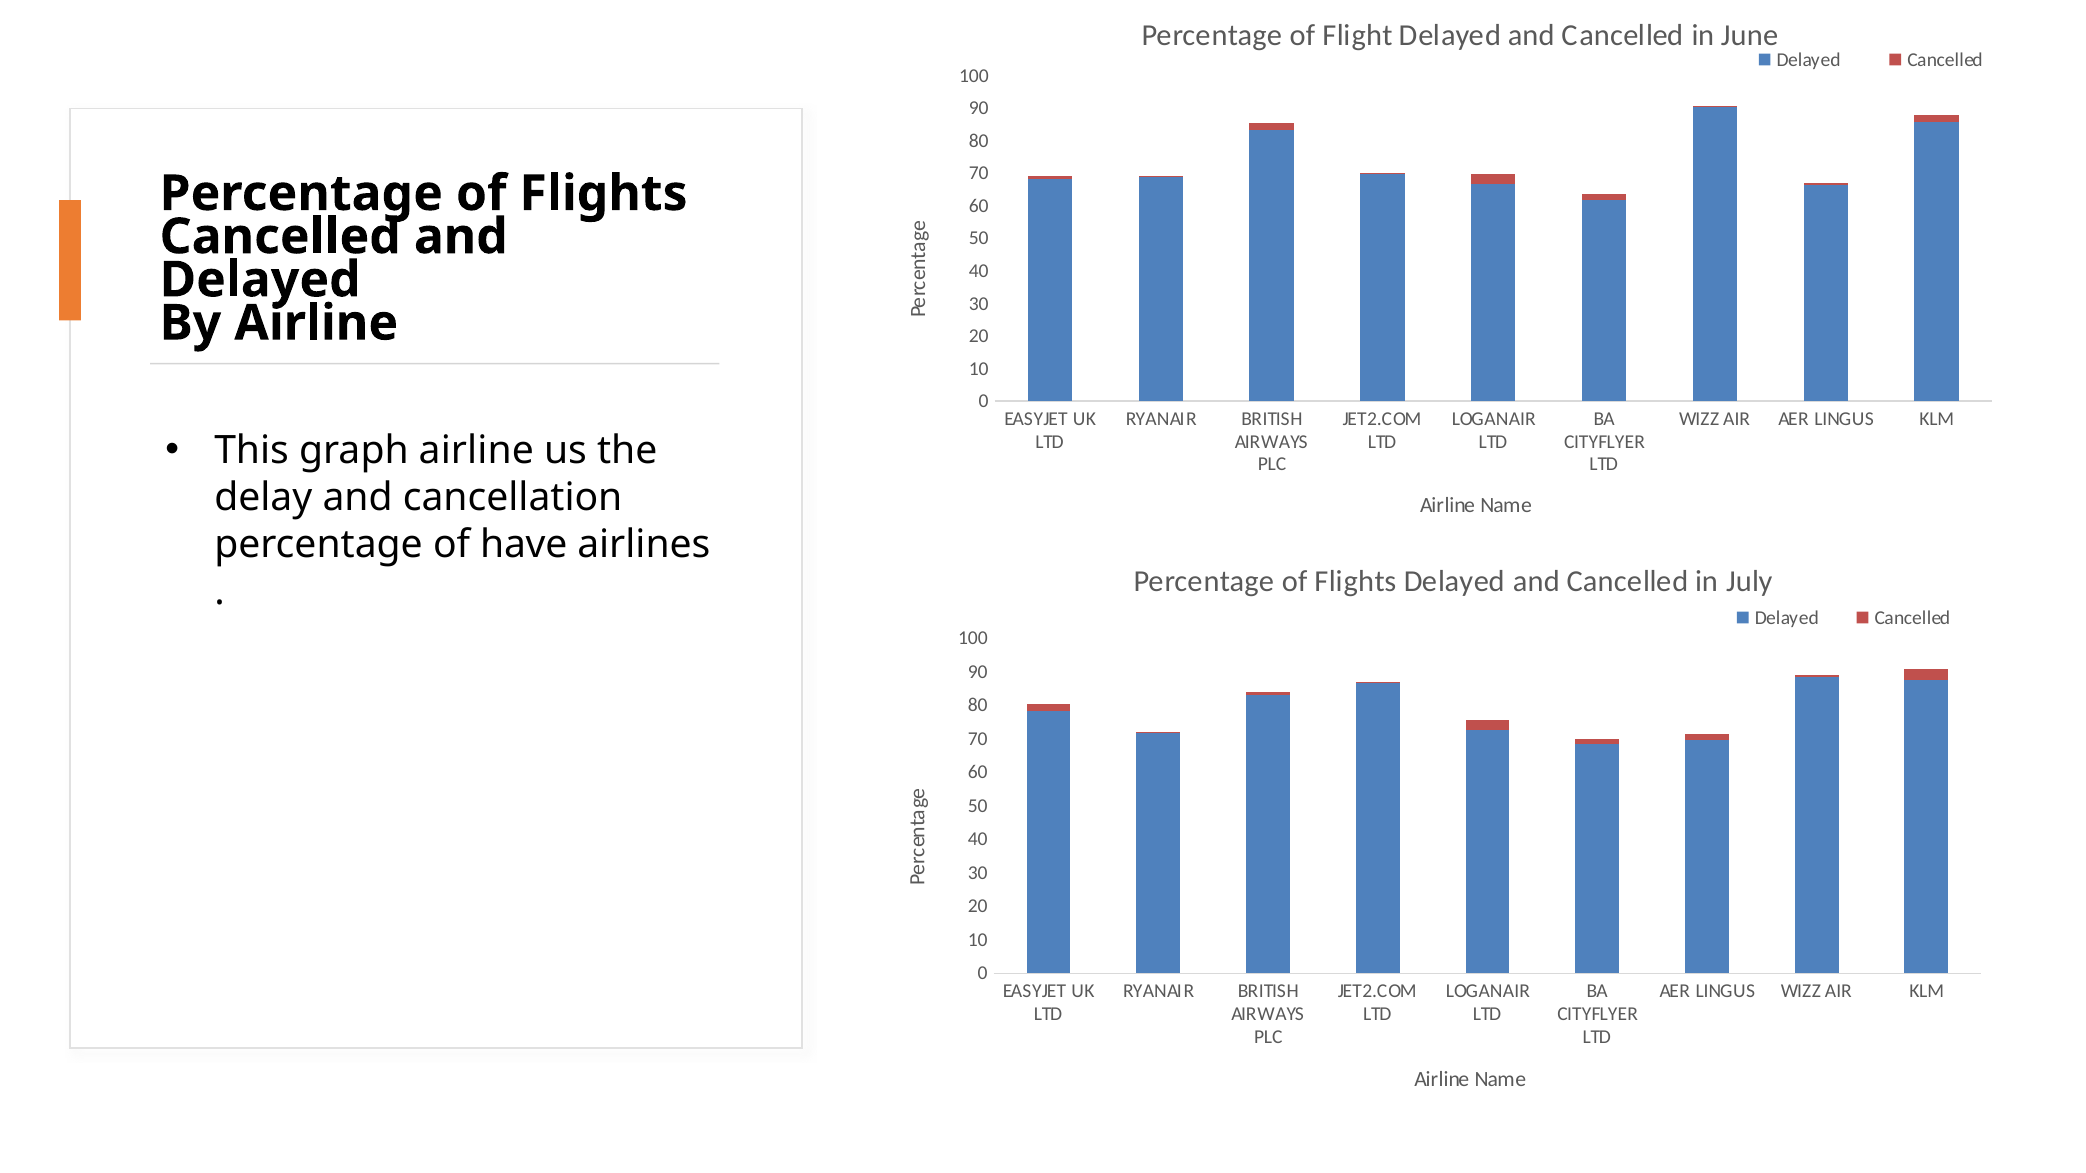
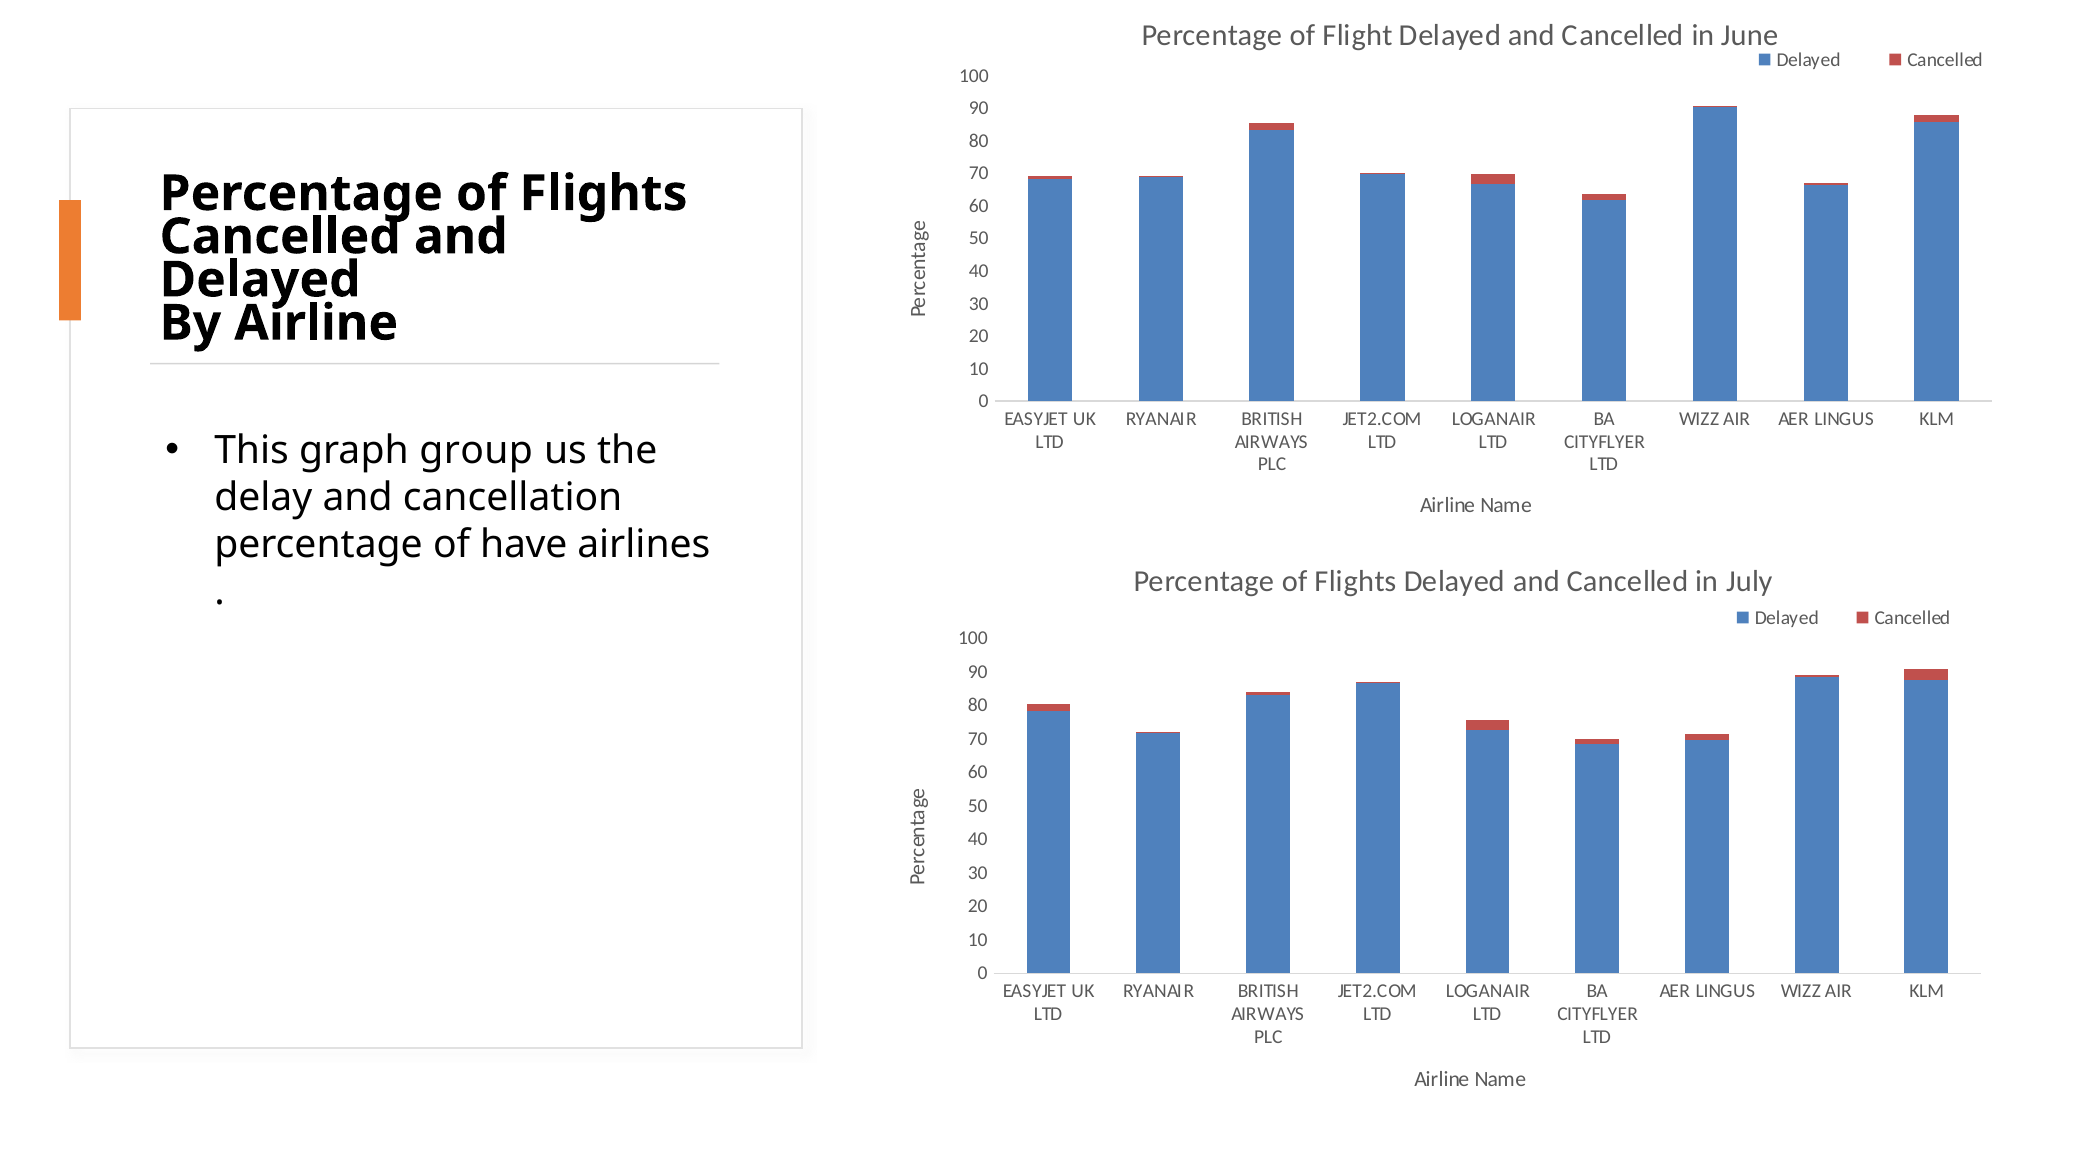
graph airline: airline -> group (476, 451)
